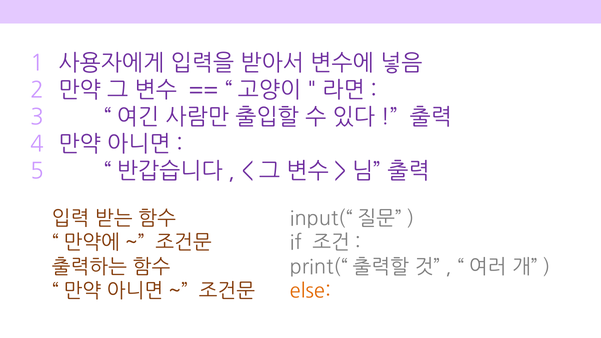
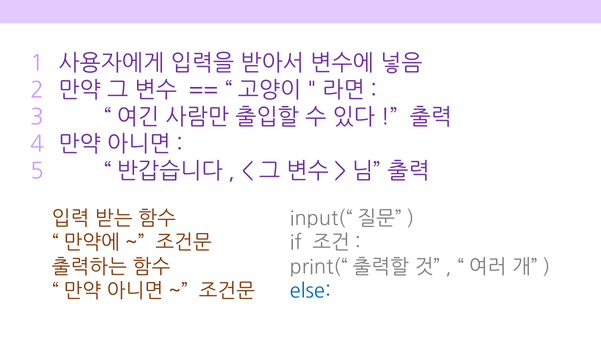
else colour: orange -> blue (310, 291)
